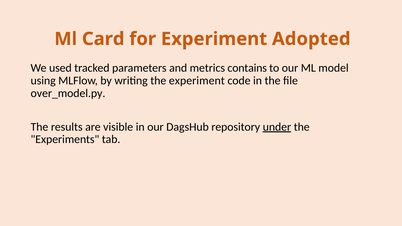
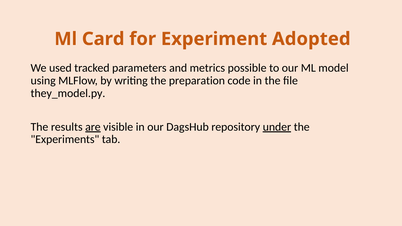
contains: contains -> possible (247, 68)
the experiment: experiment -> preparation (197, 81)
over_model.py: over_model.py -> they_model.py (68, 93)
are underline: none -> present (93, 127)
